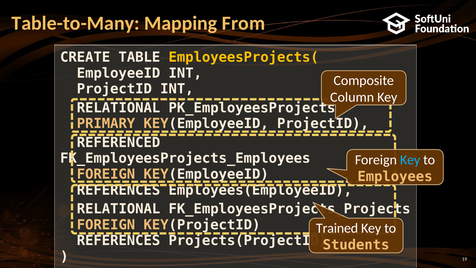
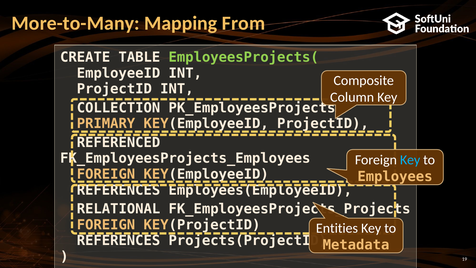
Table-to-Many: Table-to-Many -> More-to-Many (76, 23)
EmployeesProjects( colour: yellow -> light green (244, 57)
RELATIONAL: RELATIONAL -> COLLECTION (119, 108)
Trained: Trained -> Entities (337, 228)
Students: Students -> Metadata (356, 245)
